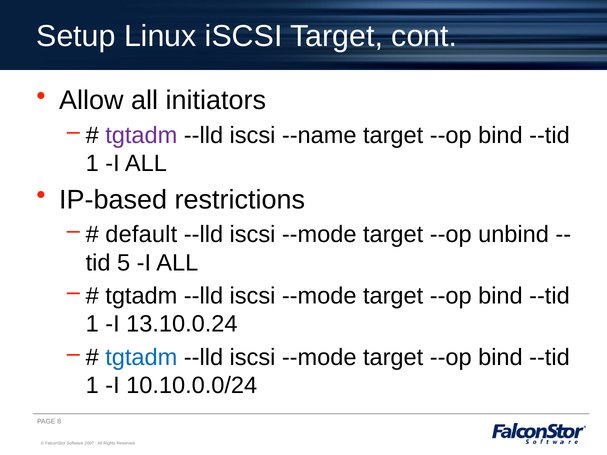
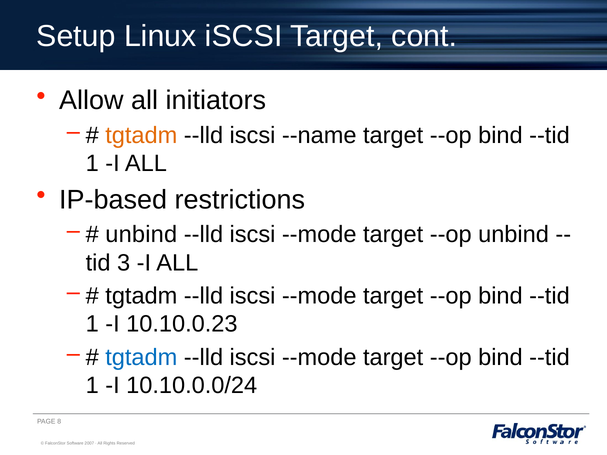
tgtadm colour: purple -> orange (141, 135)
default: default -> unbind (141, 235)
5: 5 -> 3 (124, 263)
13.10.0.24: 13.10.0.24 -> 10.10.0.23 (182, 324)
